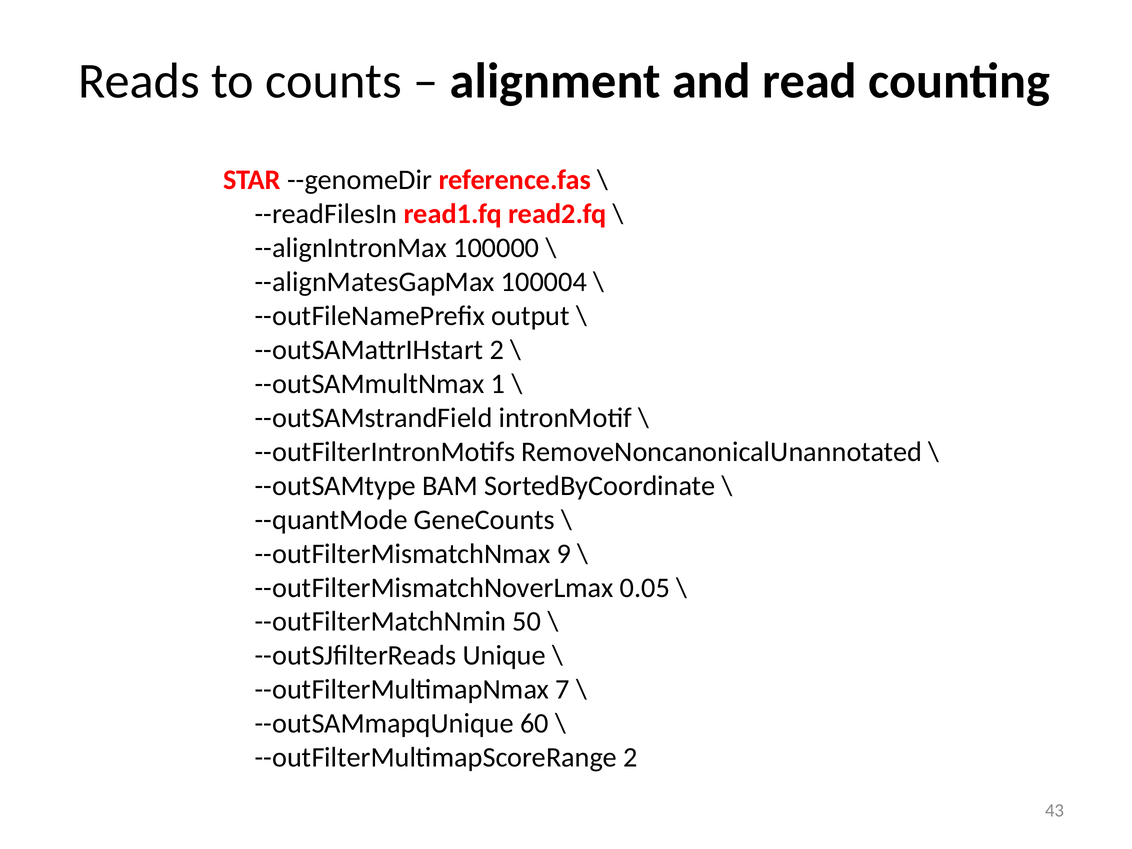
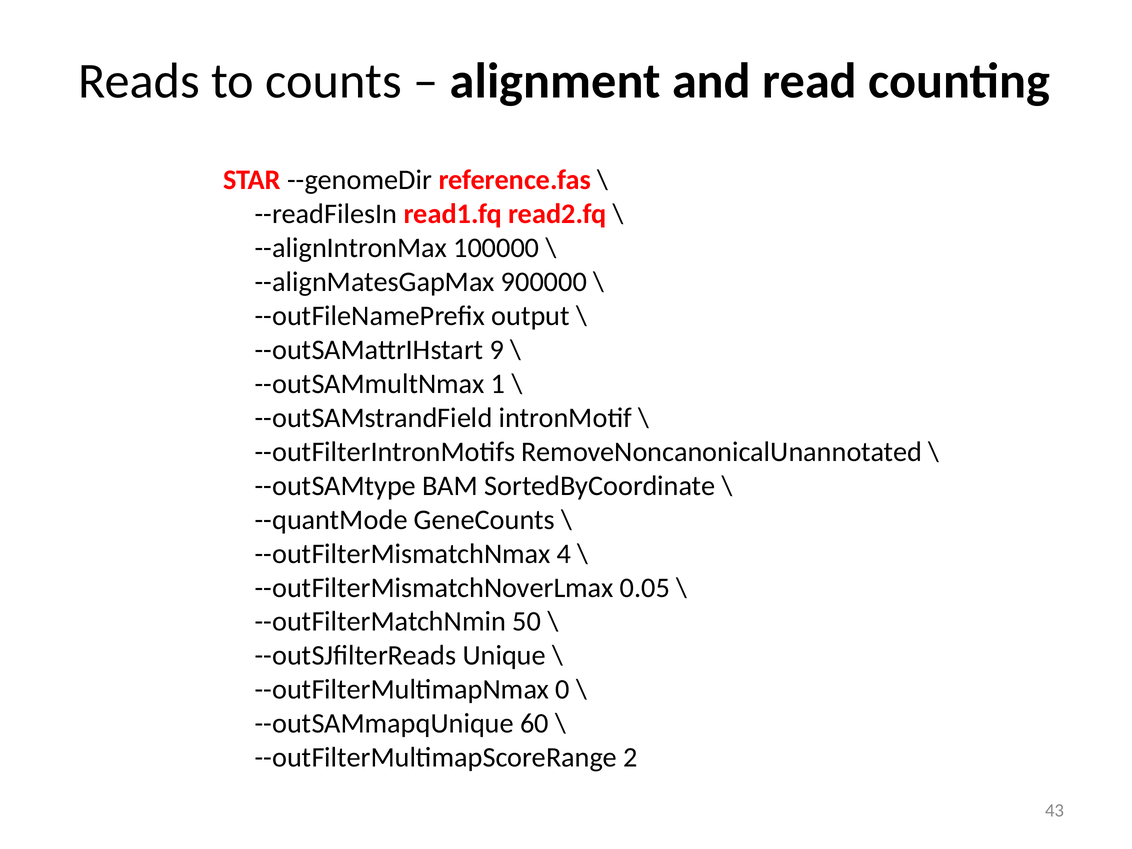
100004: 100004 -> 900000 (544, 282)
--outSAMattrIHstart 2: 2 -> 9 (497, 350)
9: 9 -> 4 (564, 554)
7: 7 -> 0 (563, 690)
